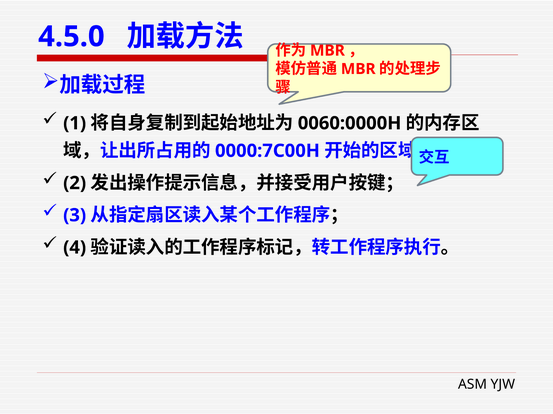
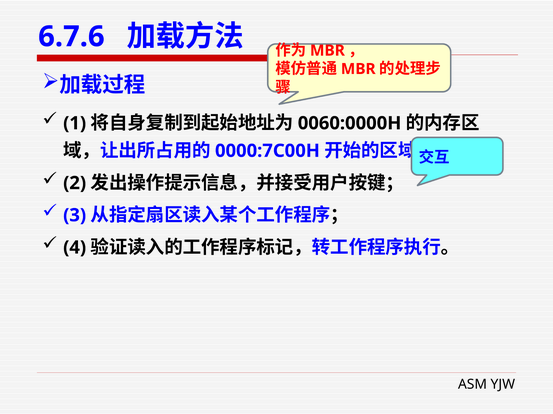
4.5.0: 4.5.0 -> 6.7.6 (71, 37)
